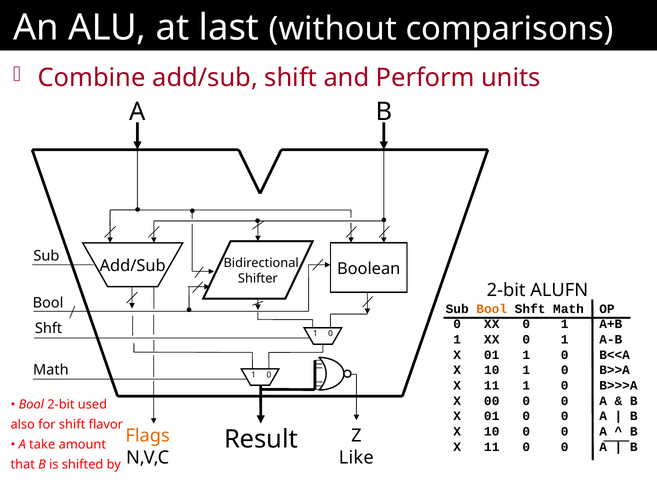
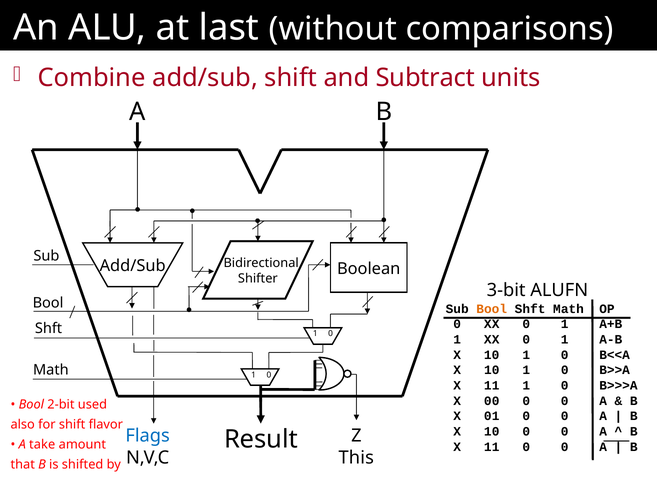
Perform: Perform -> Subtract (425, 78)
2-bit: 2-bit -> 3-bit (506, 290)
01: 01 -> 10 (492, 355)
Flags colour: orange -> blue (148, 435)
Like: Like -> This (356, 457)
